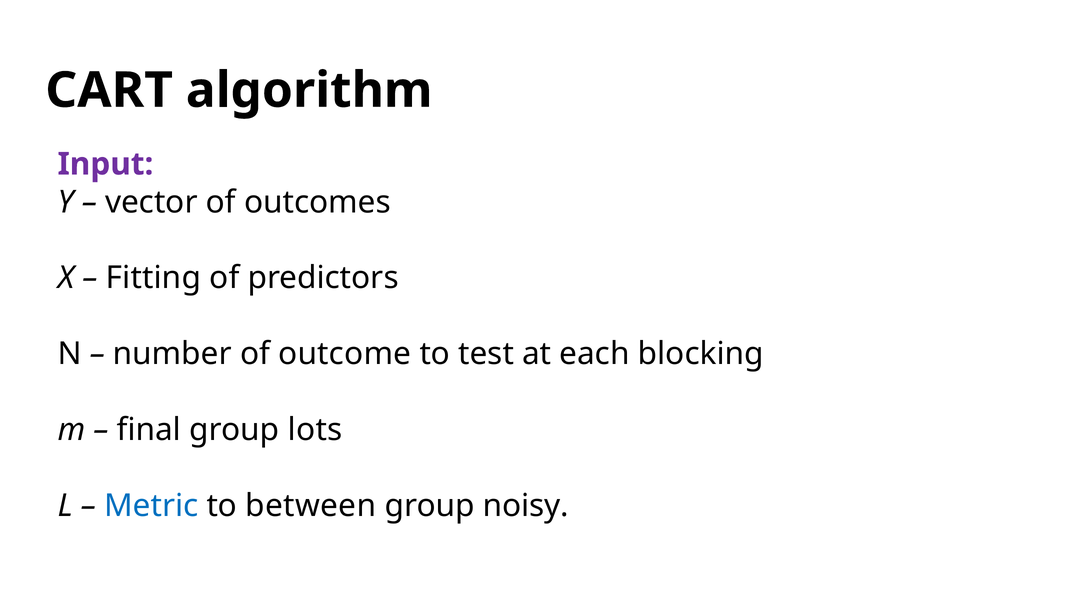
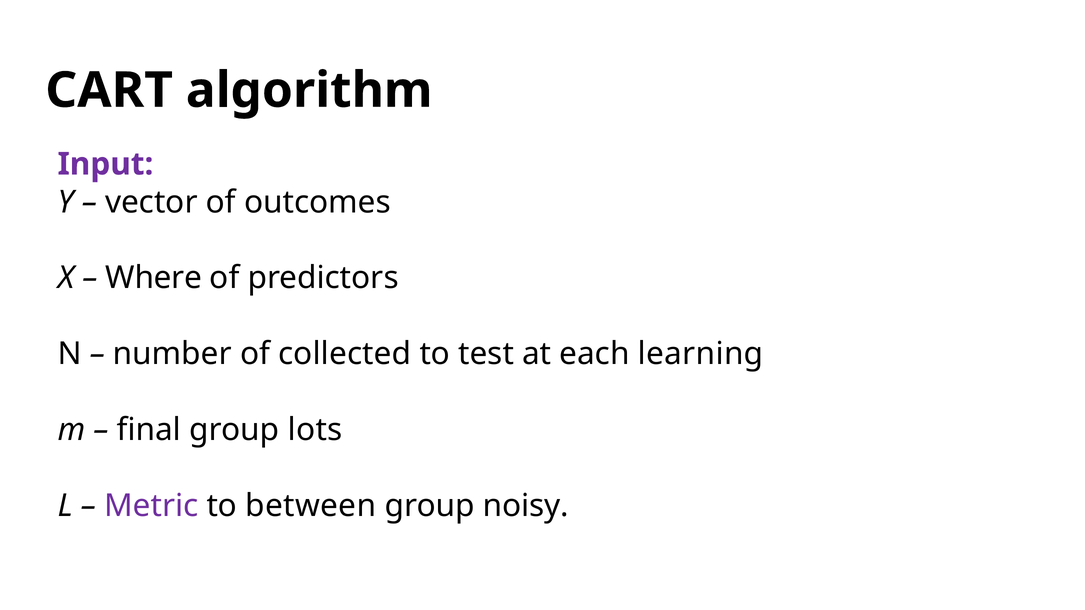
Fitting: Fitting -> Where (154, 278)
outcome: outcome -> collected (345, 354)
blocking: blocking -> learning (701, 354)
Metric colour: blue -> purple (151, 506)
